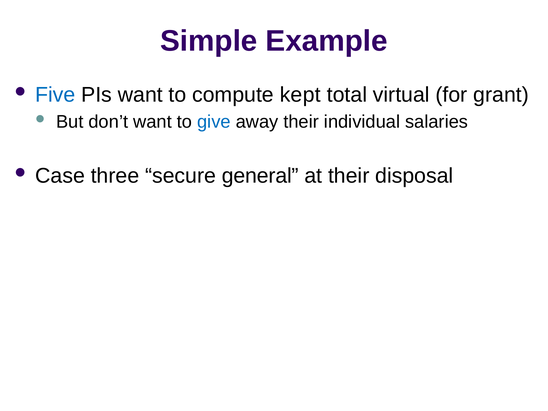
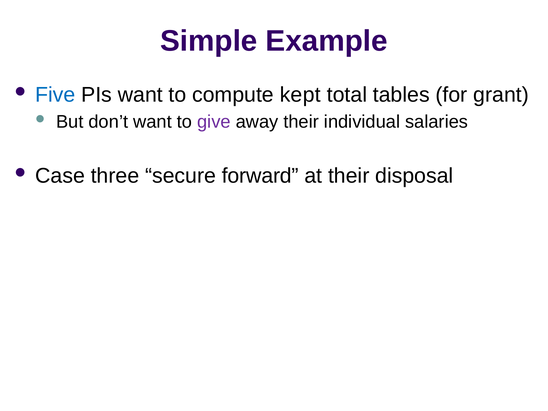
virtual: virtual -> tables (401, 95)
give colour: blue -> purple (214, 122)
general: general -> forward (260, 176)
